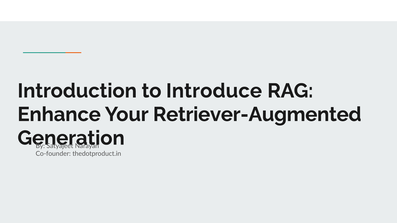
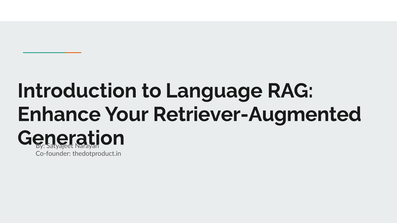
Introduce: Introduce -> Language (214, 91)
